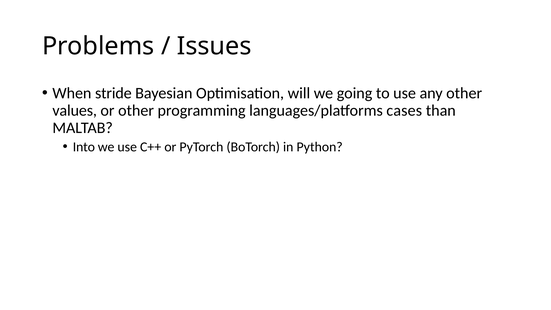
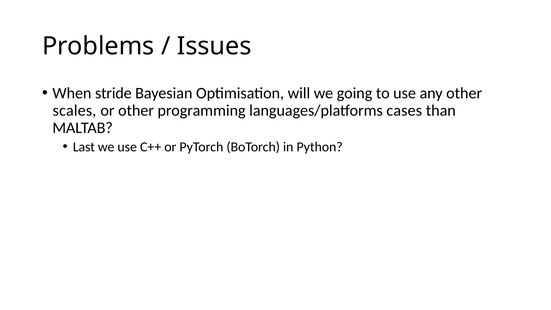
values: values -> scales (74, 111)
Into: Into -> Last (84, 147)
